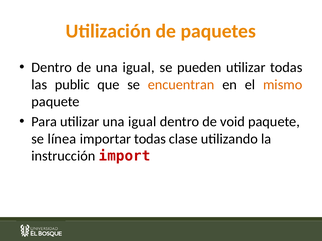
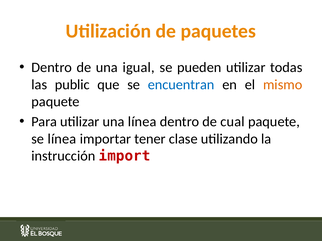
encuentran colour: orange -> blue (181, 85)
utilizar una igual: igual -> línea (142, 122)
void: void -> cual (232, 122)
importar todas: todas -> tener (150, 139)
